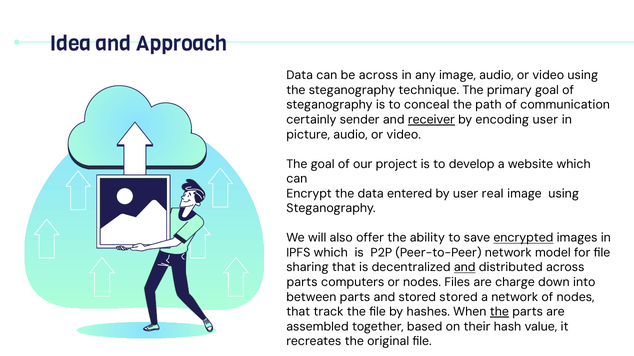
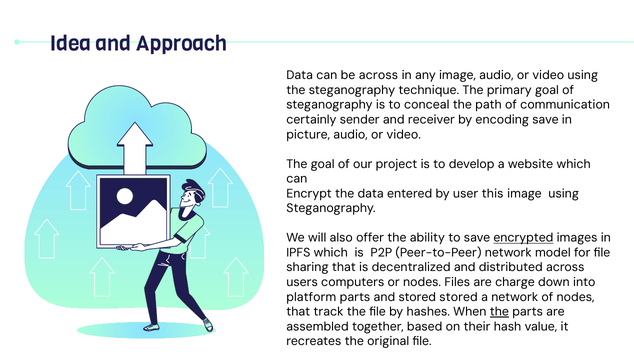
receiver underline: present -> none (431, 120)
encoding user: user -> save (546, 120)
real: real -> this (493, 194)
and underline: present -> none (465, 268)
parts: parts -> users (302, 283)
between: between -> platform (311, 298)
